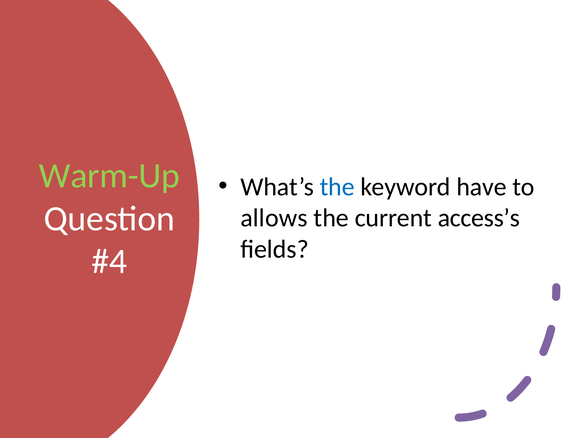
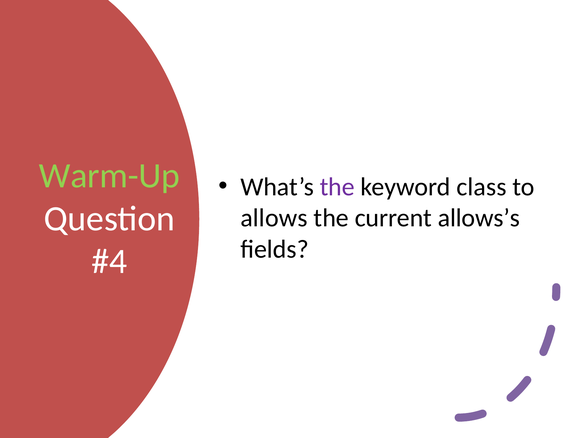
the colour: blue -> purple (337, 186)
have: have -> class (481, 186)
access’s: access’s -> allows’s (479, 218)
